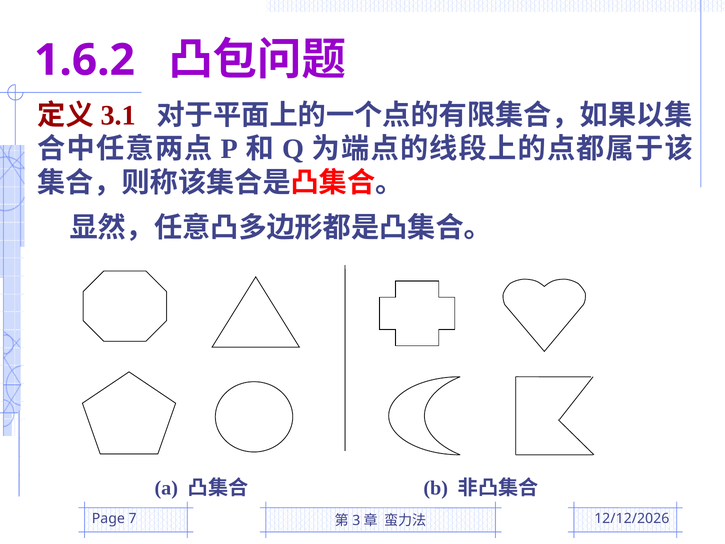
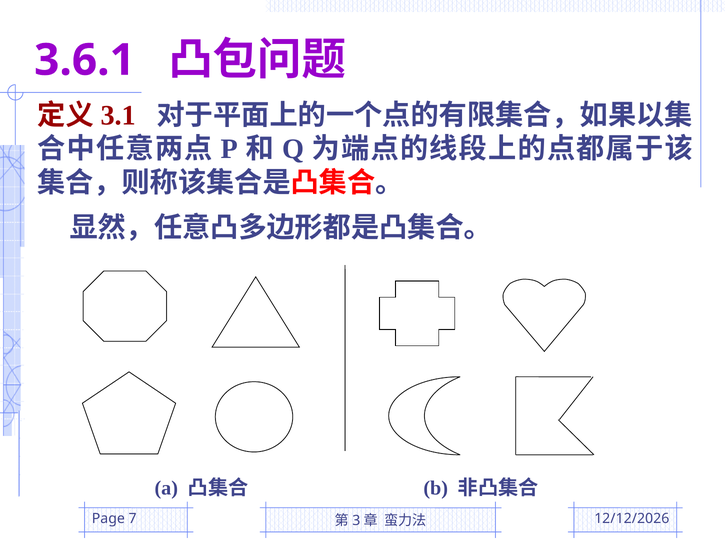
1.6.2: 1.6.2 -> 3.6.1 (85, 60)
